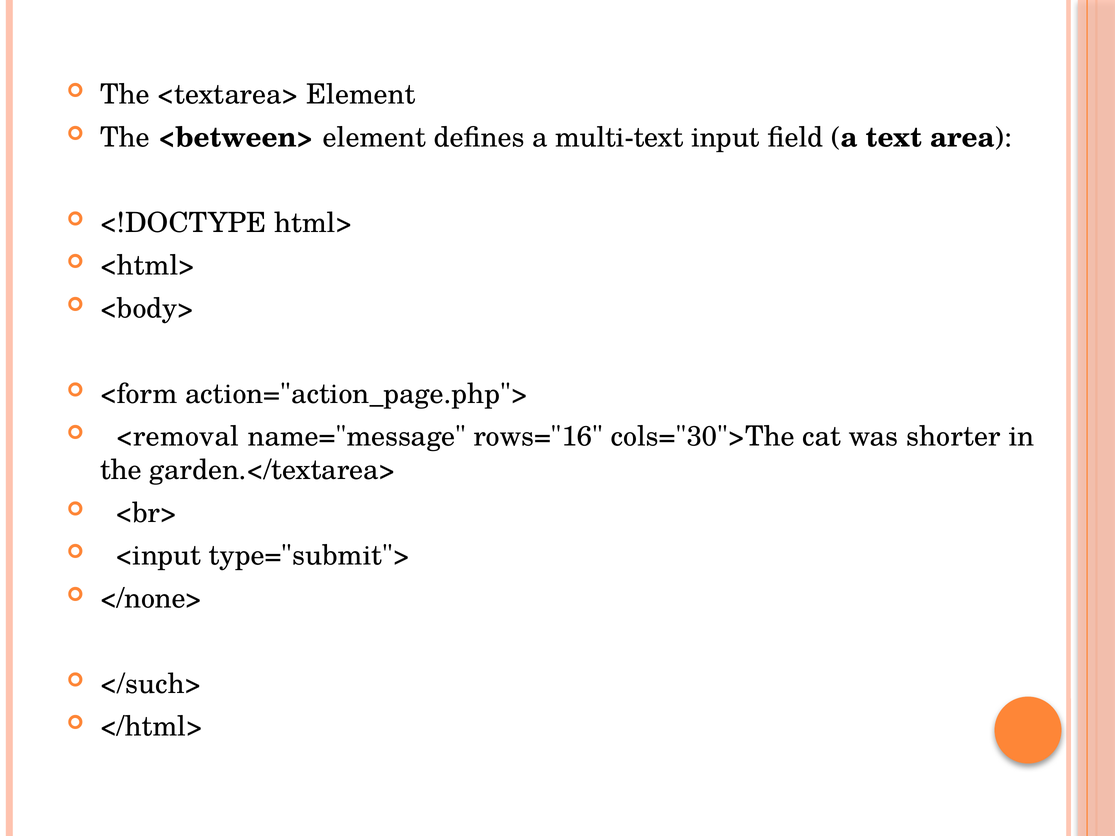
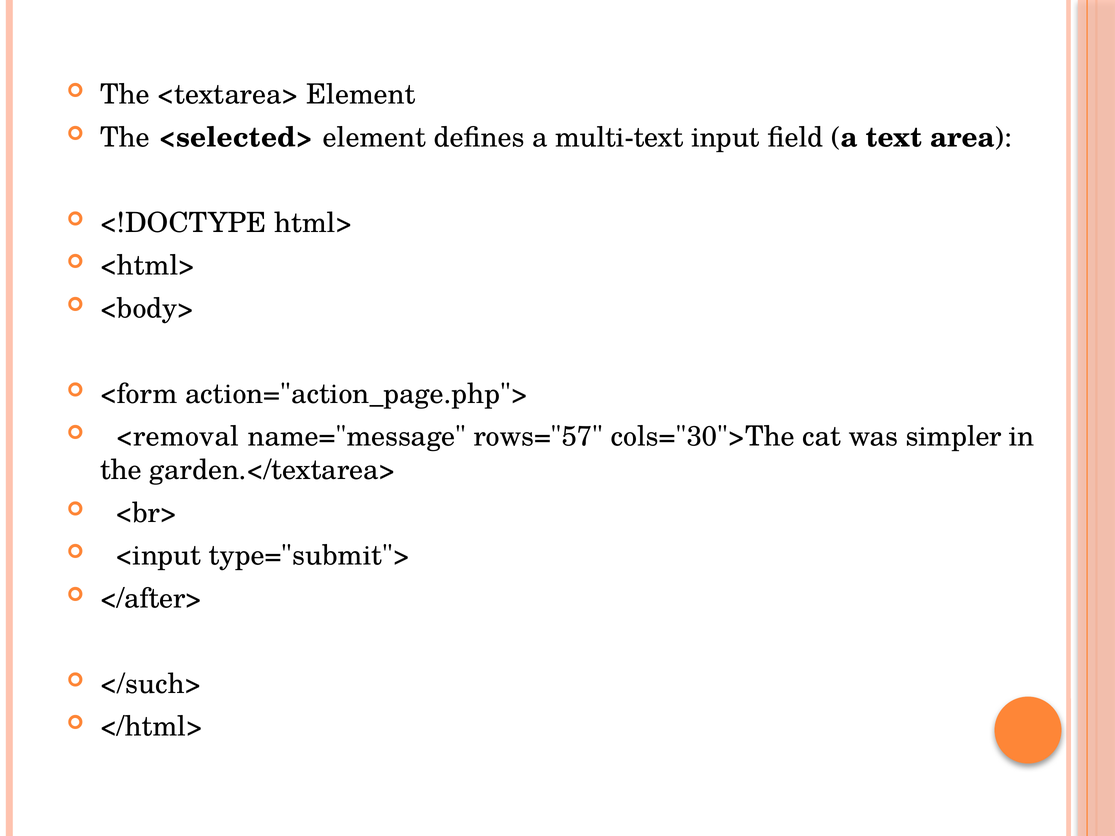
<between>: <between> -> <selected> (236, 138)
rows="16: rows="16 -> rows="57 (538, 437)
shorter: shorter -> simpler (954, 437)
</none>: </none> -> </after> (151, 599)
